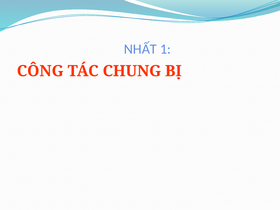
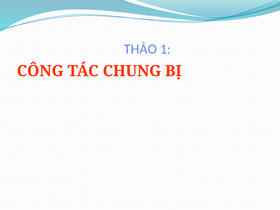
NHẤT: NHẤT -> THẢO (140, 49)
